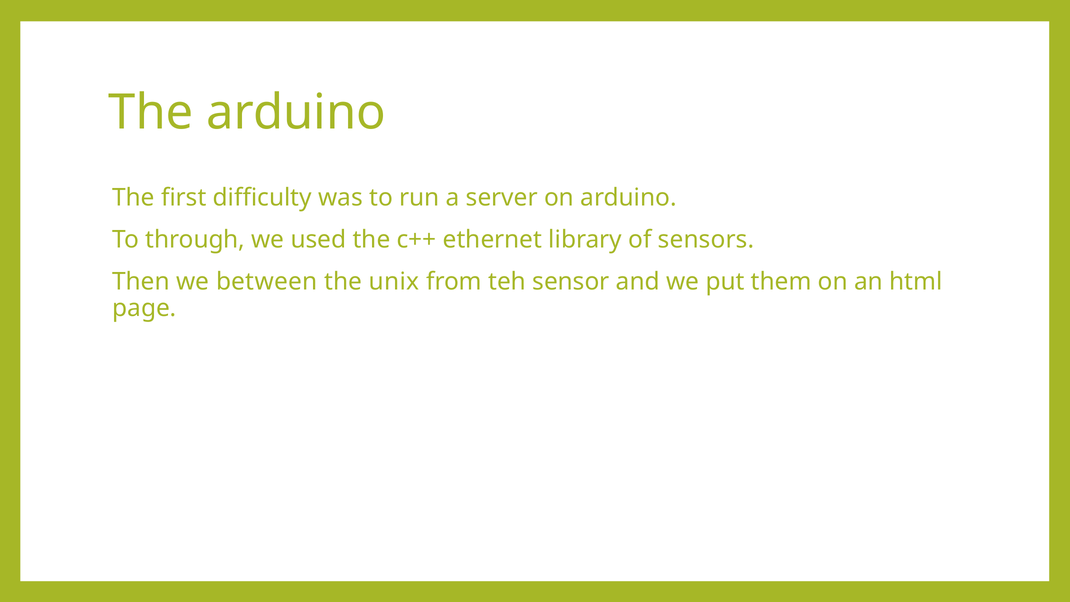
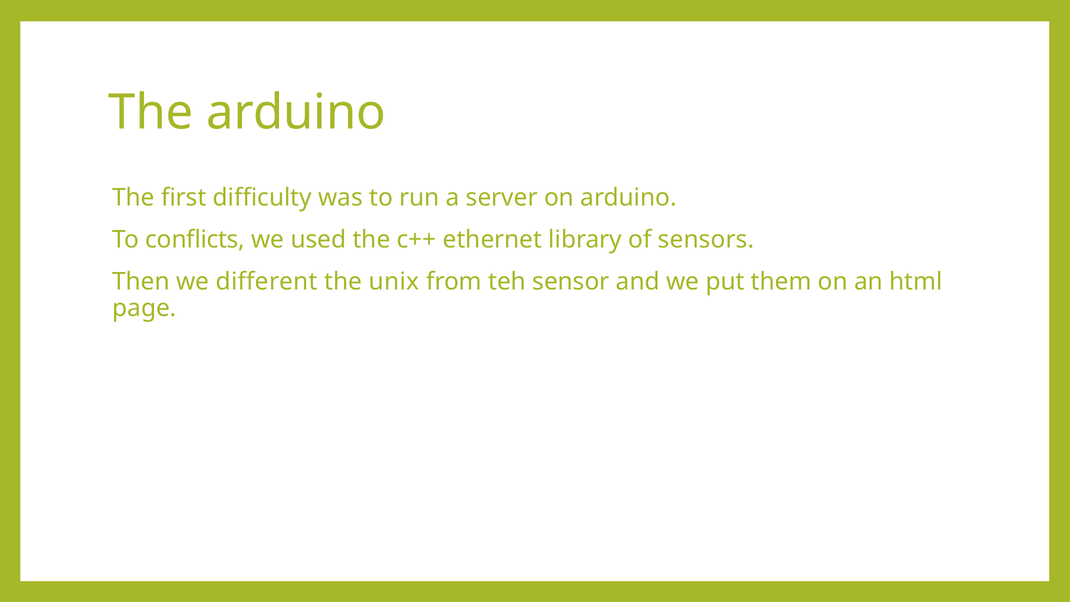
through: through -> conflicts (195, 240)
between: between -> different (267, 282)
